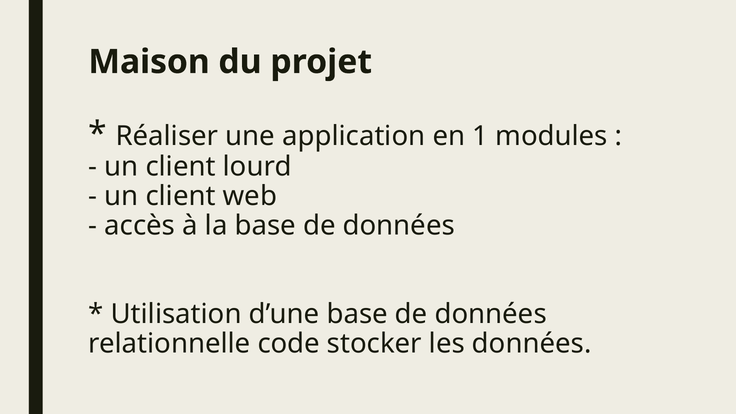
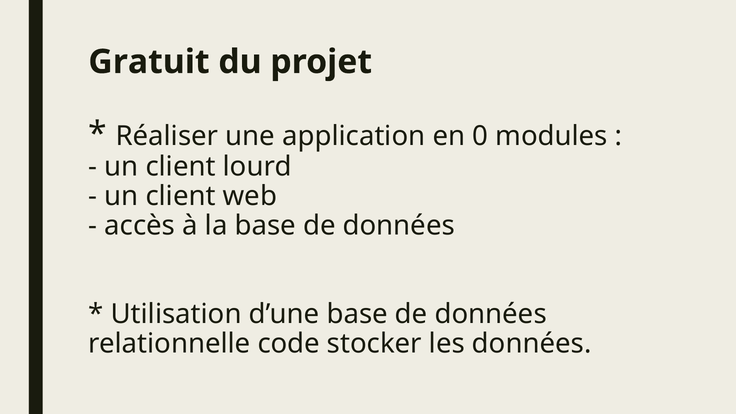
Maison: Maison -> Gratuit (149, 62)
1: 1 -> 0 (480, 136)
